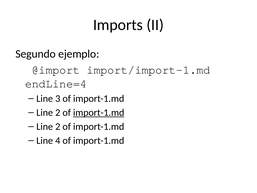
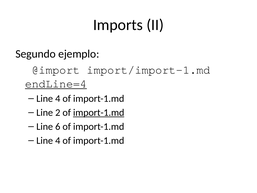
endLine=4 underline: none -> present (56, 84)
3: 3 -> 4 (58, 98)
2: 2 -> 6 (58, 126)
